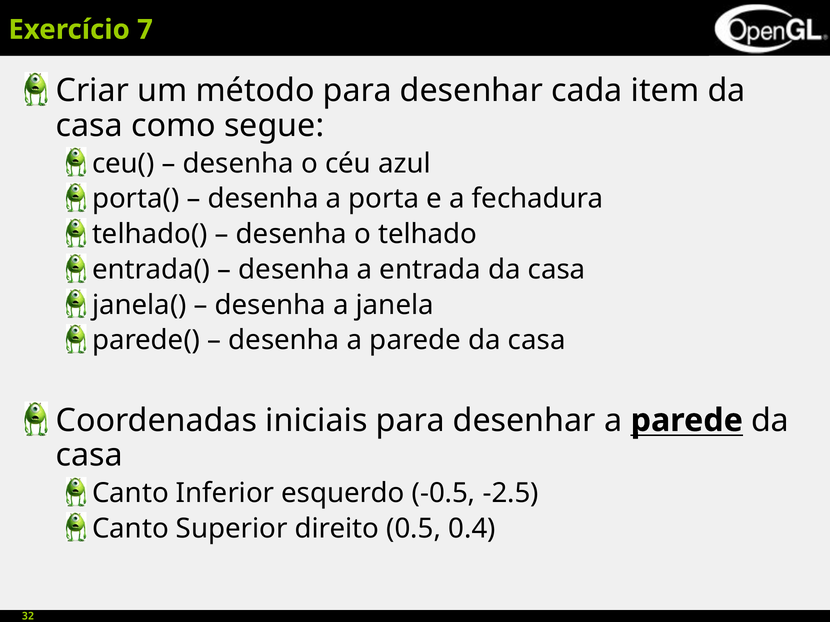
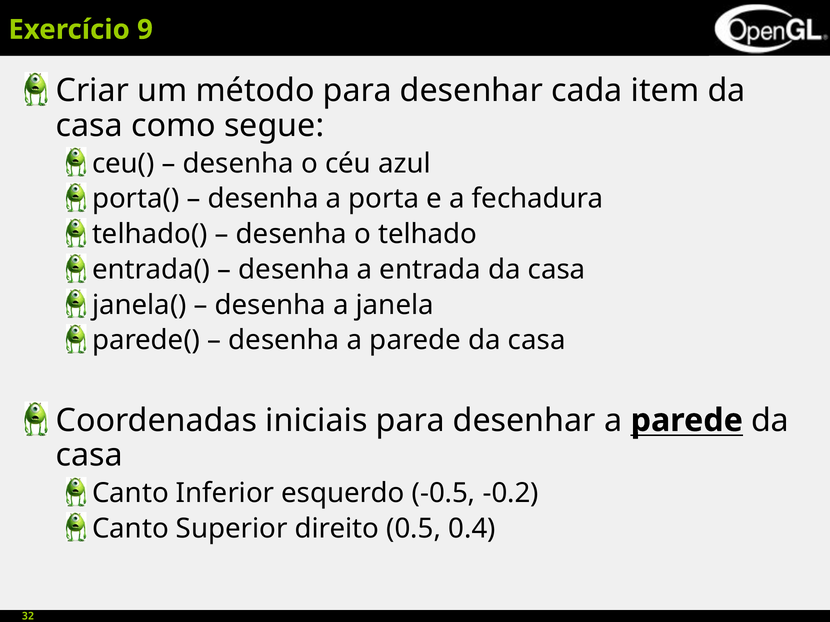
7: 7 -> 9 (145, 30)
-2.5: -2.5 -> -0.2 (511, 494)
